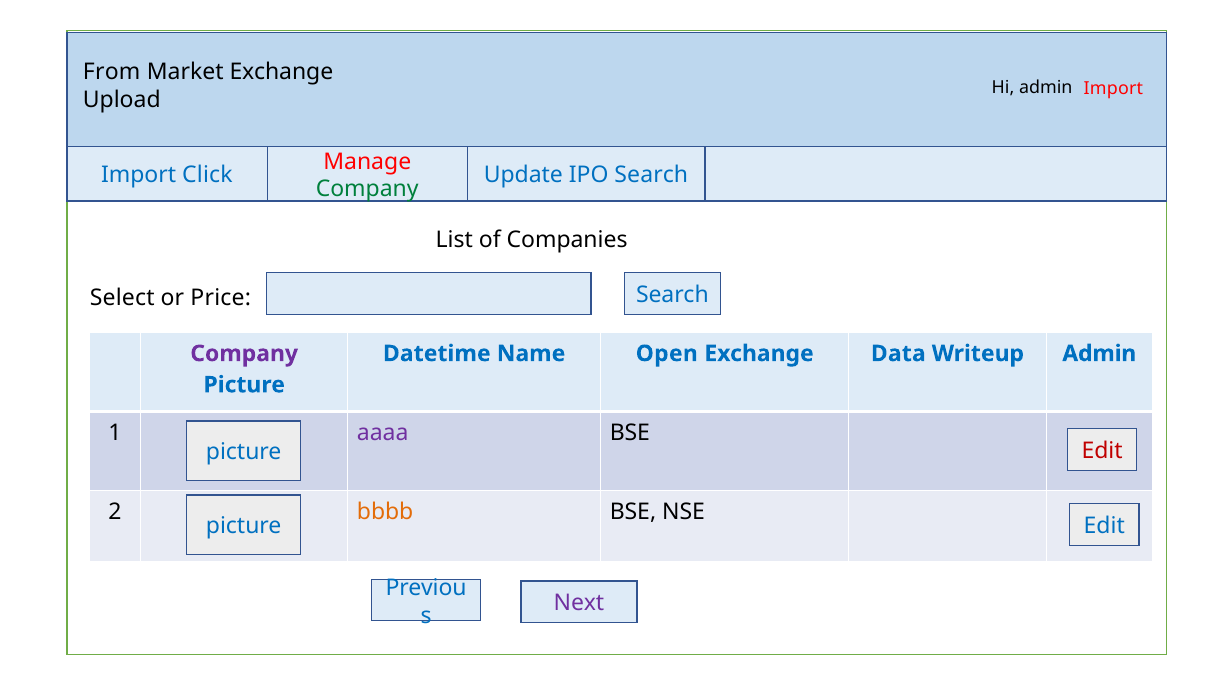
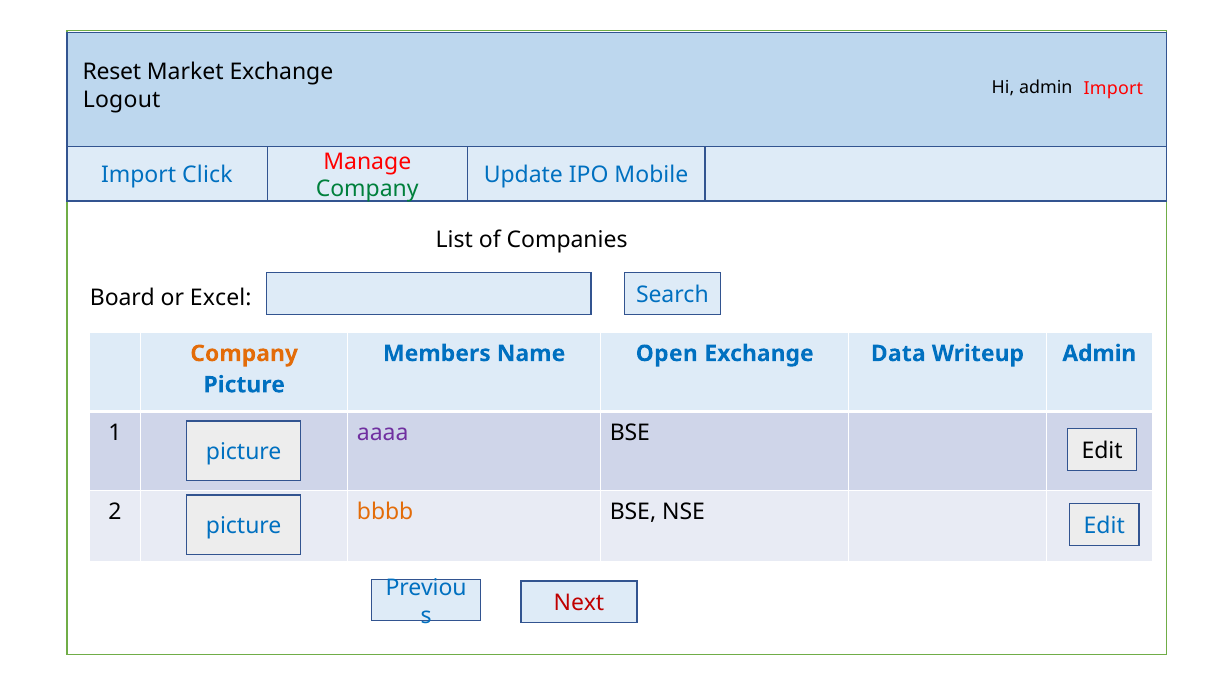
From: From -> Reset (112, 72)
Upload: Upload -> Logout (122, 100)
IPO Search: Search -> Mobile (651, 175)
Select: Select -> Board (122, 298)
Price: Price -> Excel (221, 298)
Company colour: purple -> orange (244, 354)
Datetime: Datetime -> Members (437, 354)
Edit colour: red -> black (1102, 451)
Next colour: purple -> red (579, 604)
